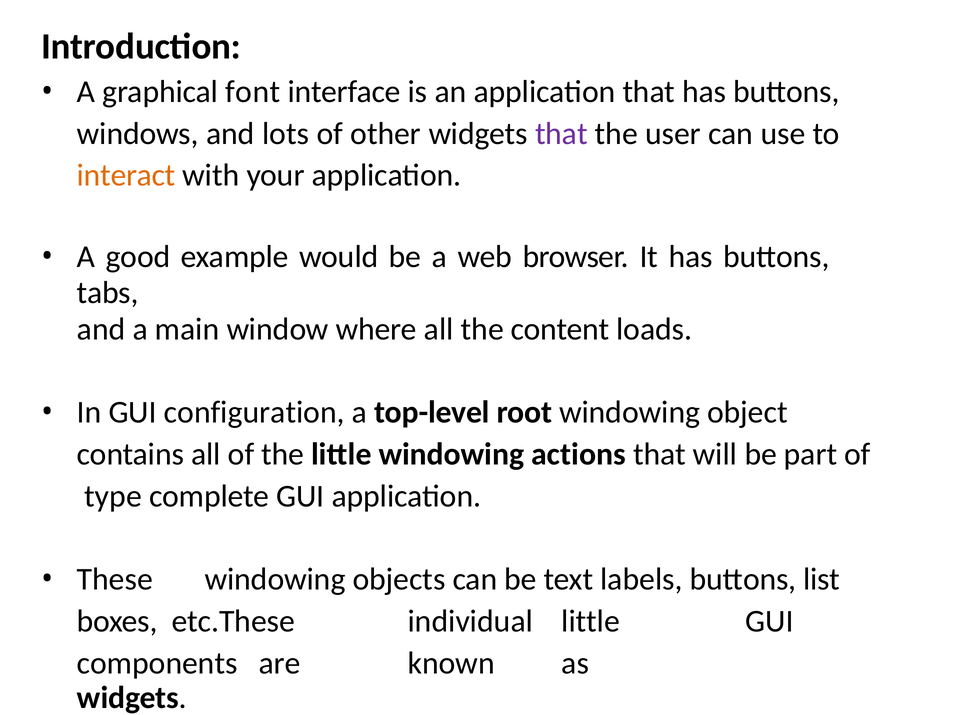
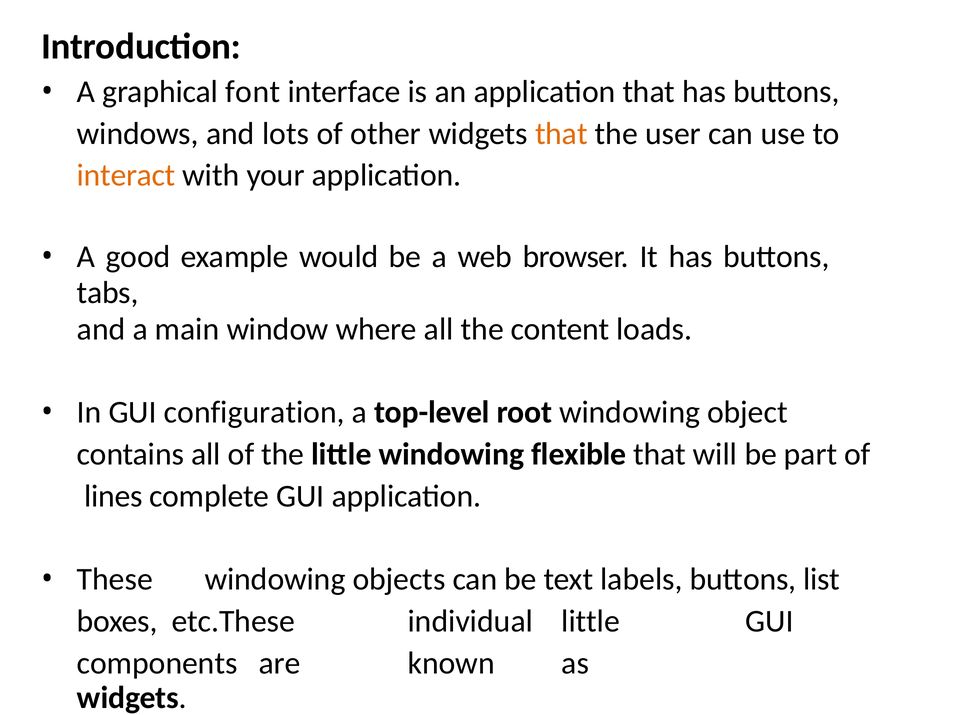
that colour: purple -> orange (561, 134)
actions: actions -> flexible (579, 454)
type: type -> lines (113, 496)
